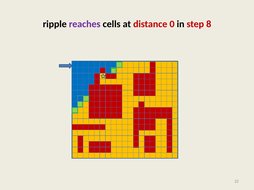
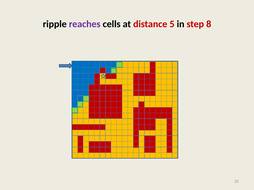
0: 0 -> 5 (172, 24)
